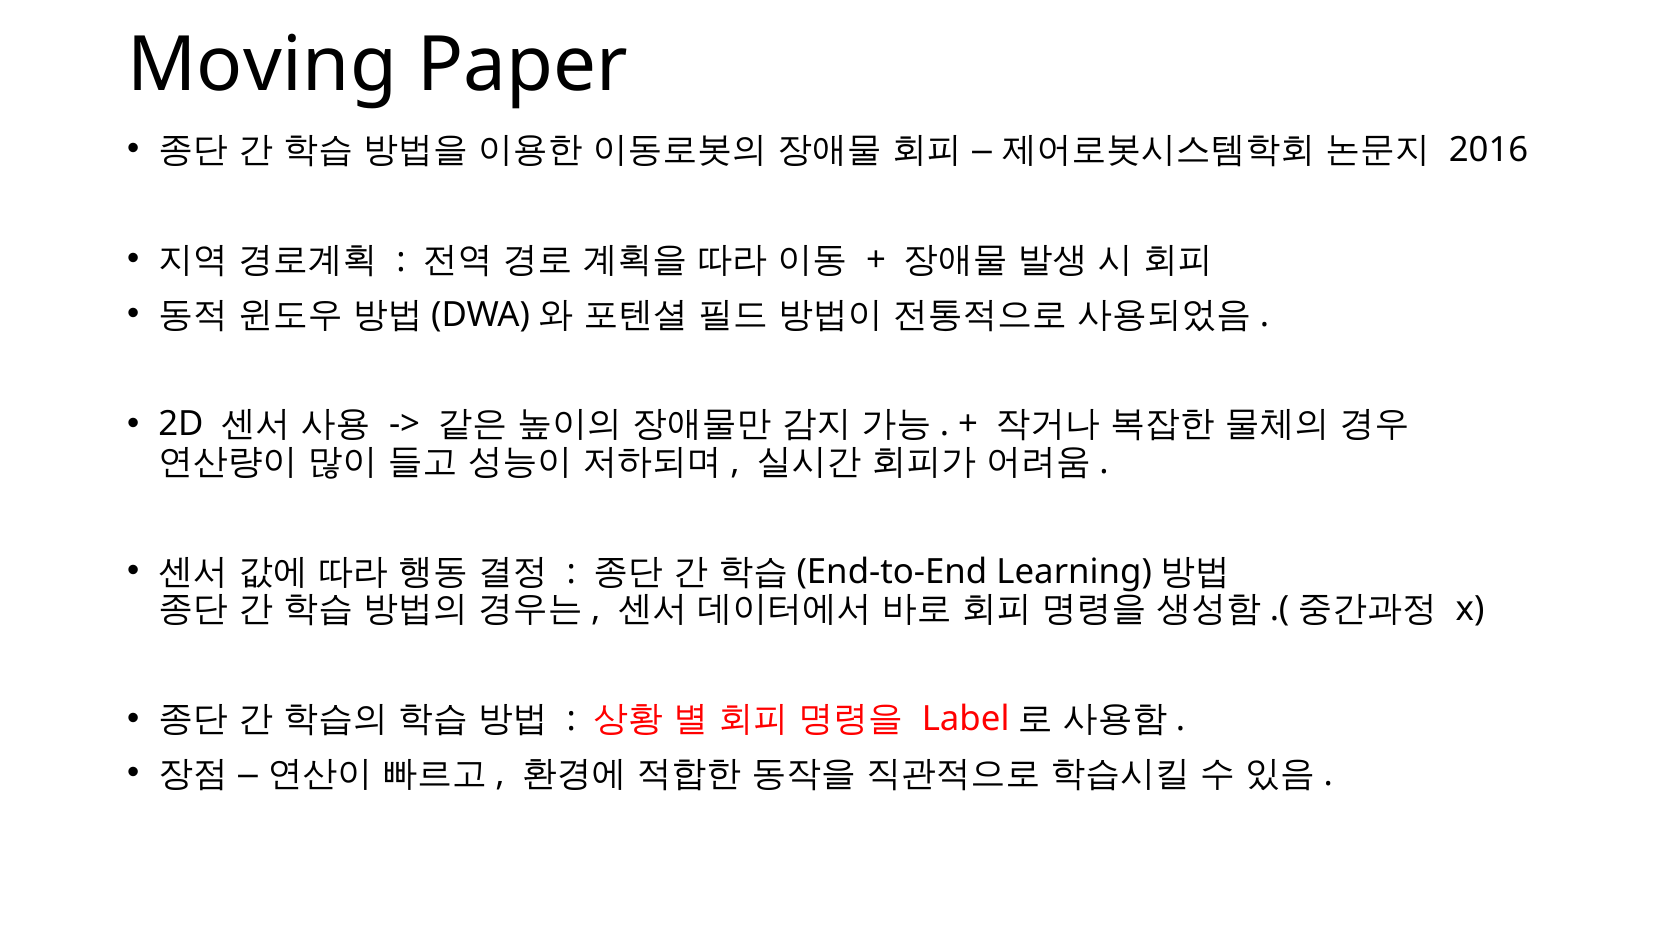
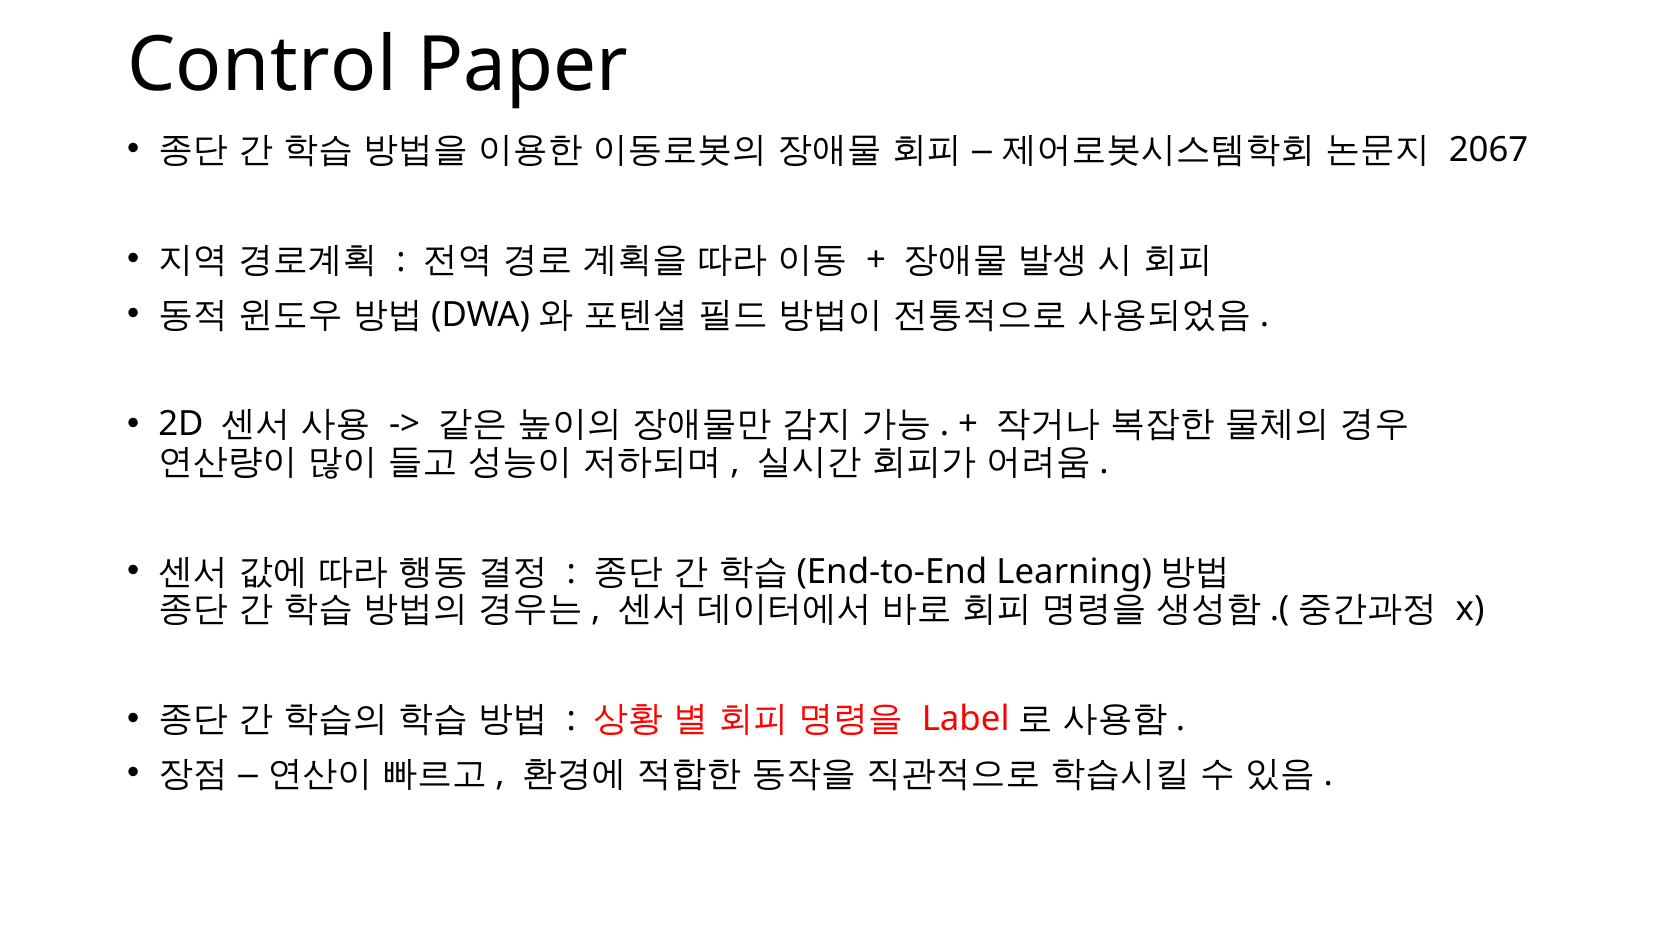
Moving: Moving -> Control (262, 66)
2016: 2016 -> 2067 (1489, 150)
